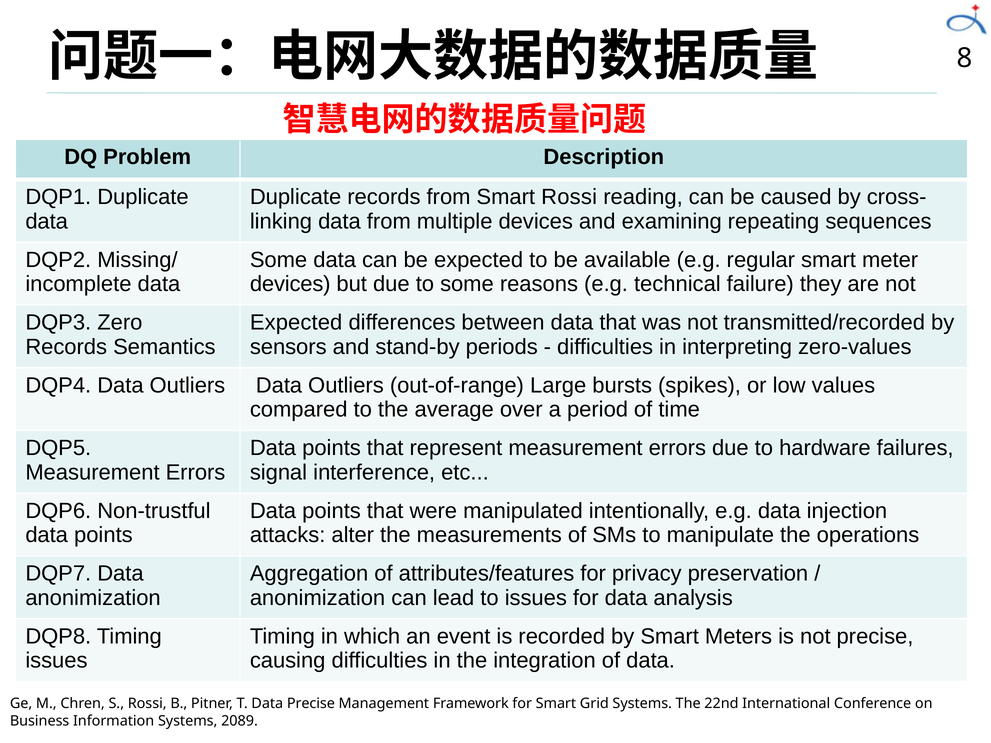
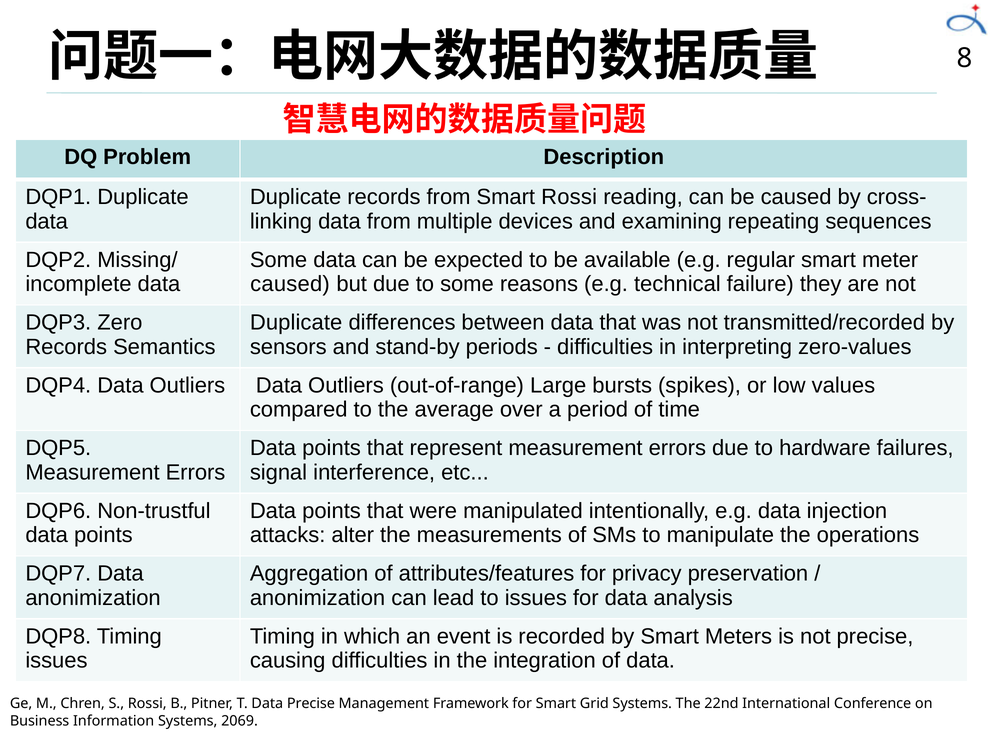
devices: devices -> caused (290, 284)
Expected: Expected -> Duplicate (296, 323)
2089: 2089 -> 2069 (240, 721)
